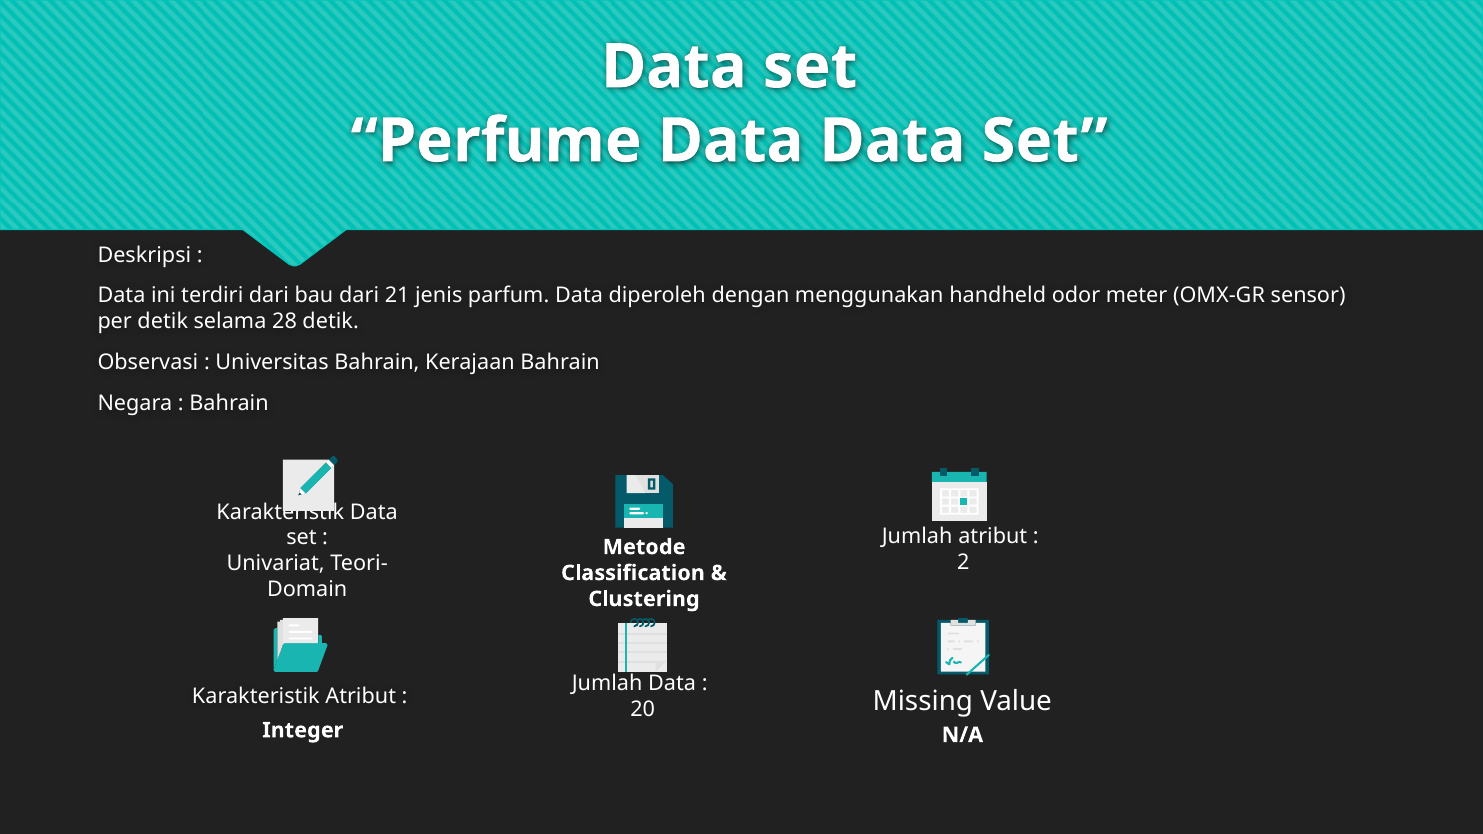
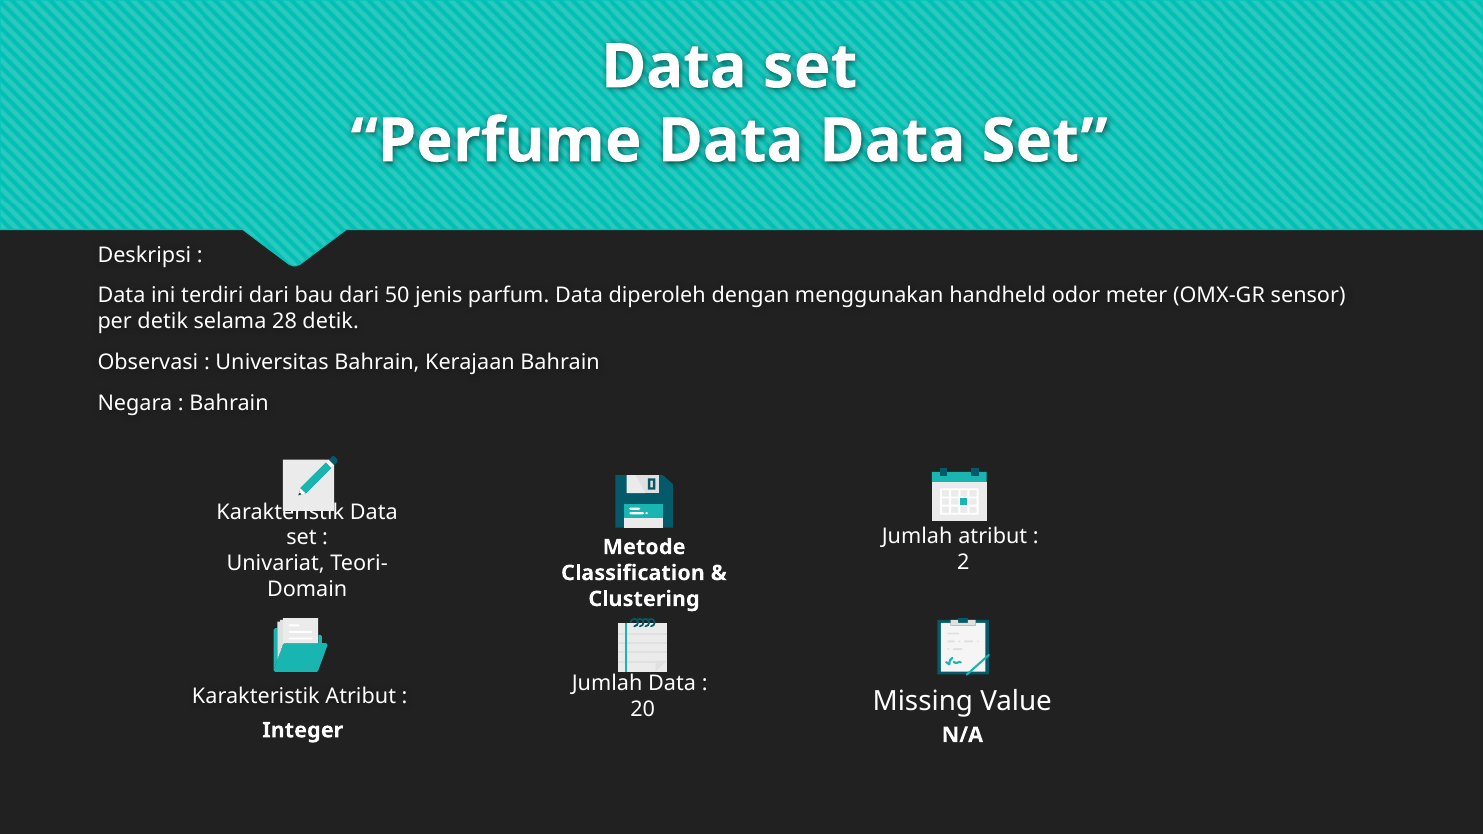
21: 21 -> 50 (397, 296)
